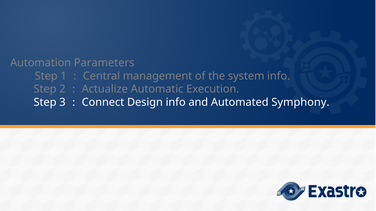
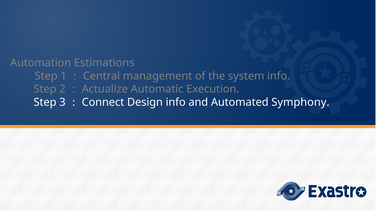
Parameters: Parameters -> Estimations (104, 63)
